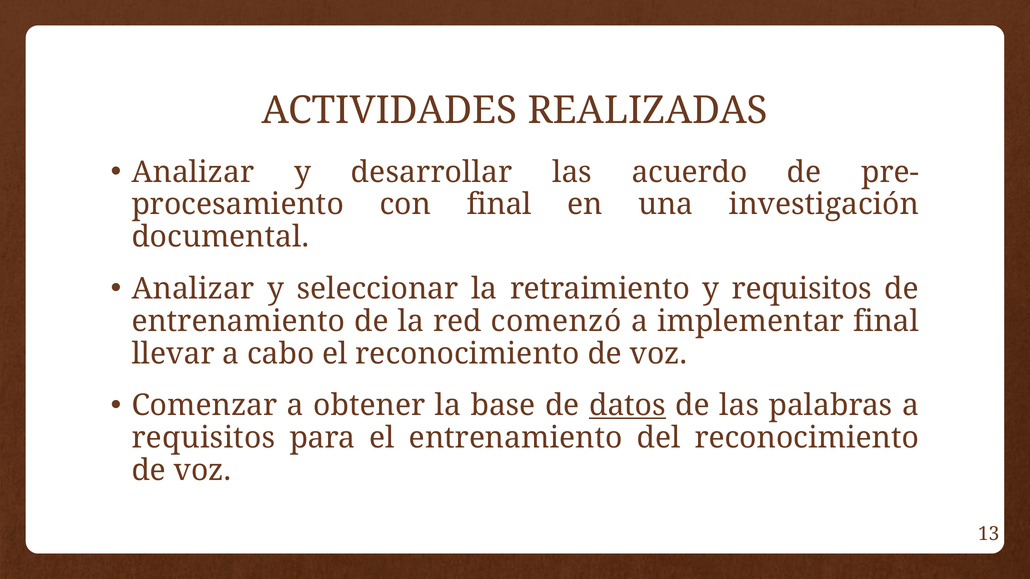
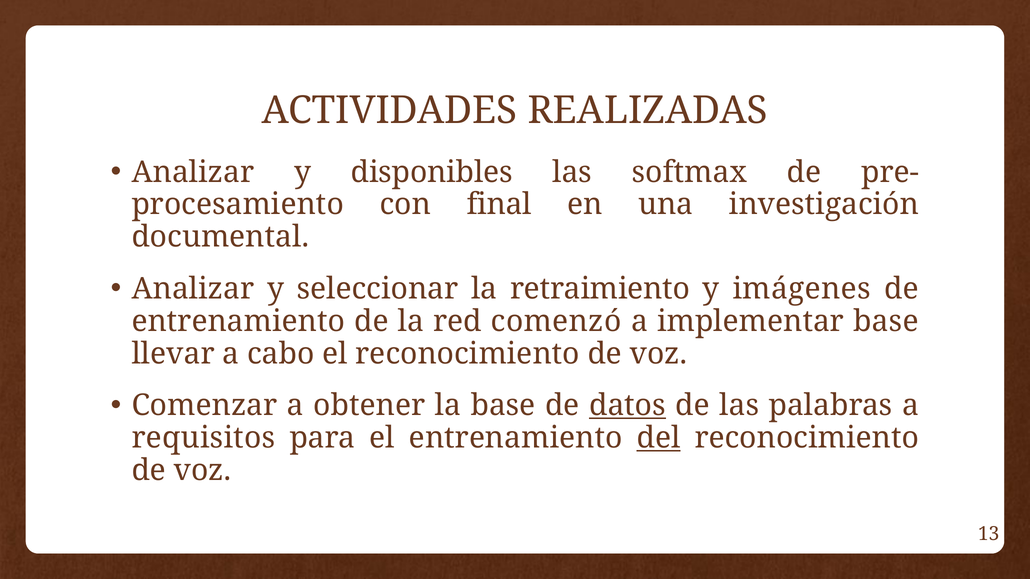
desarrollar: desarrollar -> disponibles (432, 172)
acuerdo: acuerdo -> softmax (689, 172)
y requisitos: requisitos -> imágenes (802, 289)
implementar final: final -> base (886, 321)
del underline: none -> present (658, 438)
